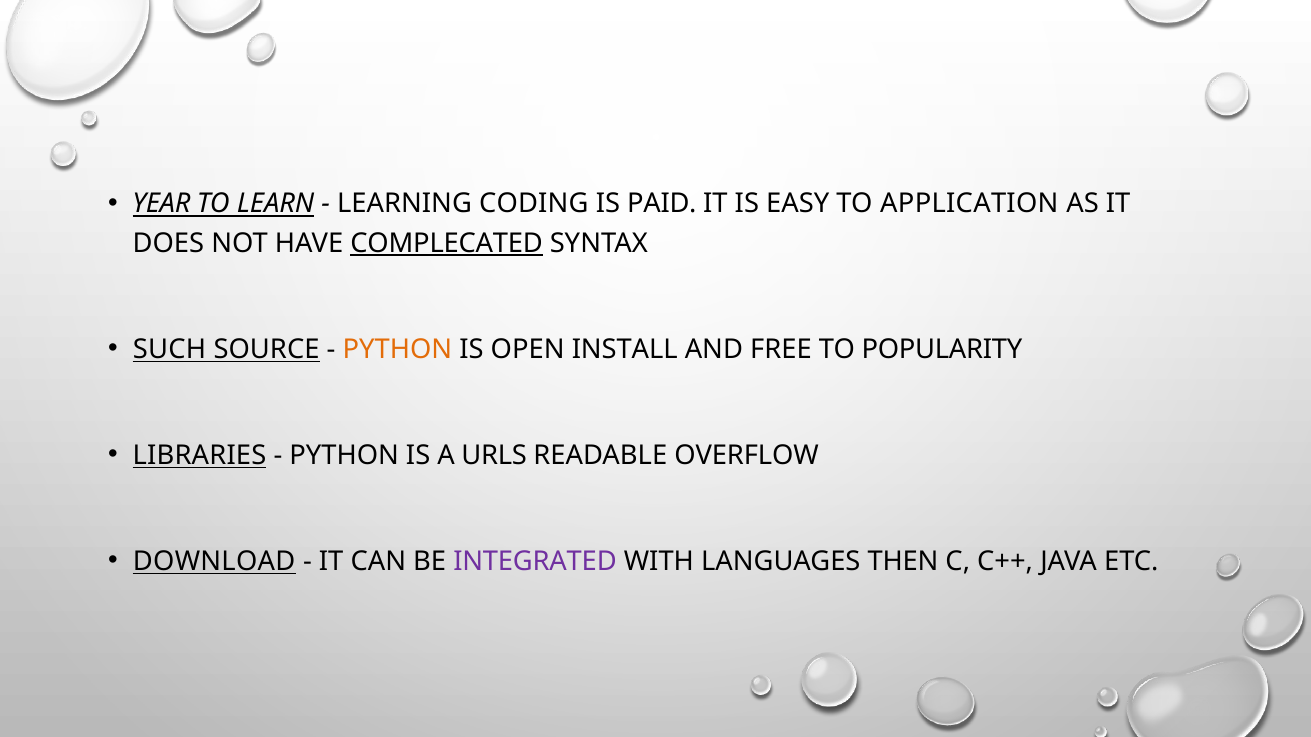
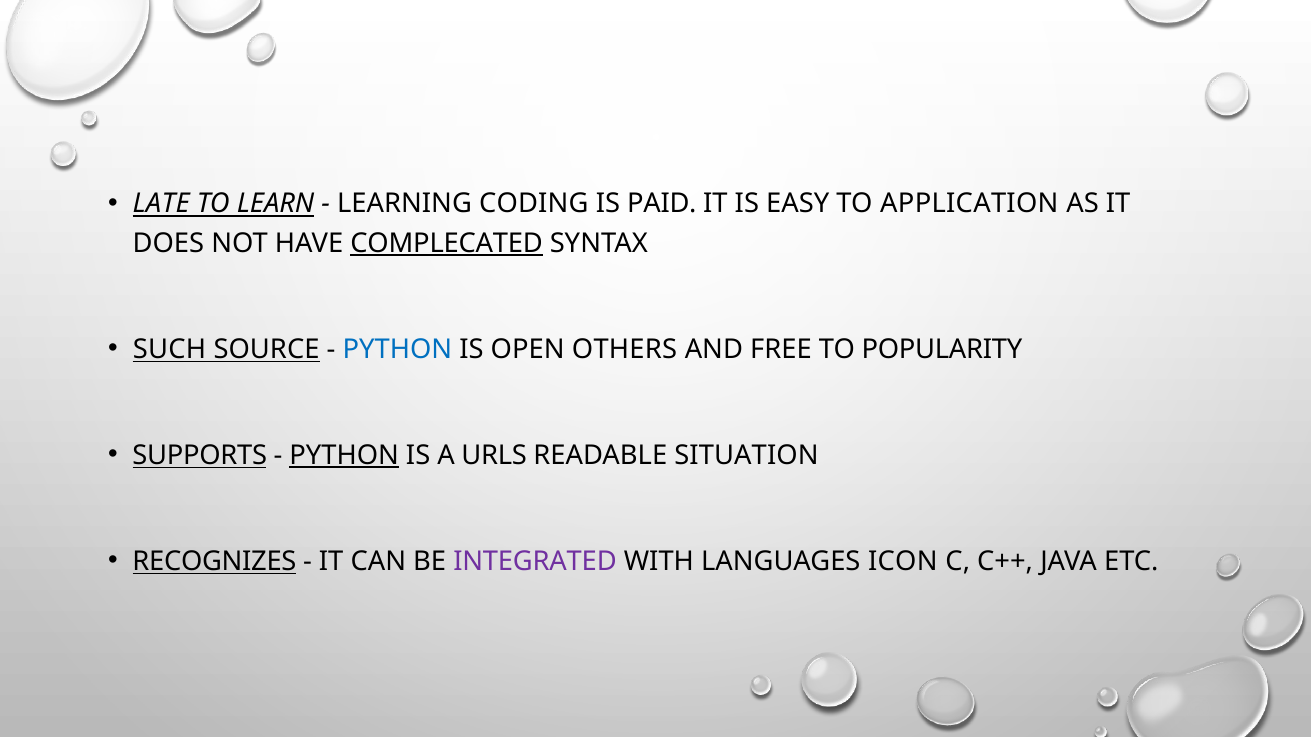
YEAR: YEAR -> LATE (161, 204)
PYTHON colour: orange -> blue (397, 349)
INSTALL: INSTALL -> OTHERS (625, 349)
LIBRARIES: LIBRARIES -> SUPPORTS (200, 455)
PYTHON underline: none -> present (344, 455)
OVERFLOW: OVERFLOW -> SITUATION (746, 455)
DOWNLOAD: DOWNLOAD -> RECOGNIZES (214, 561)
THEN: THEN -> ICON (903, 561)
